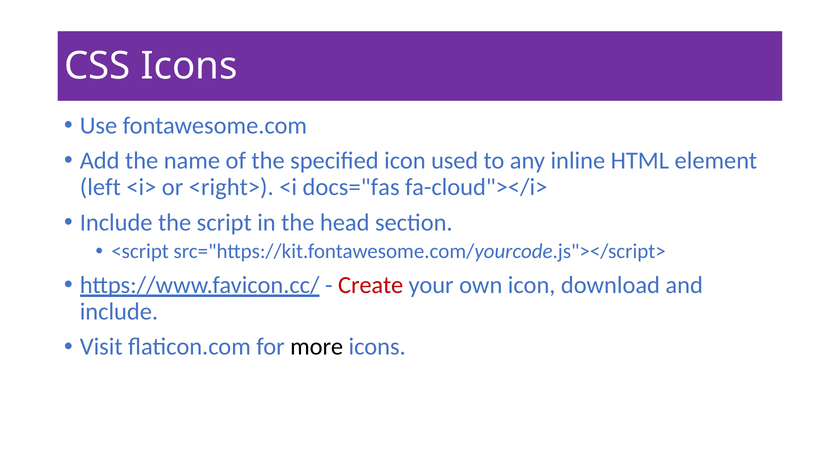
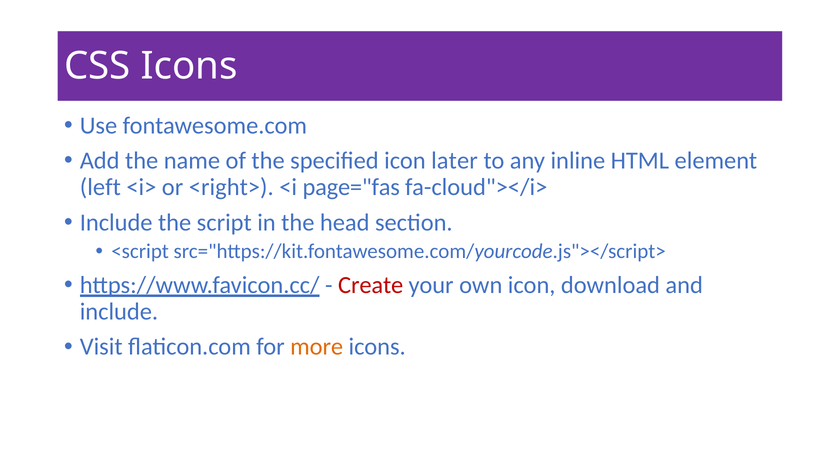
used: used -> later (454, 161)
docs="fas: docs="fas -> page="fas (351, 187)
more colour: black -> orange (317, 347)
